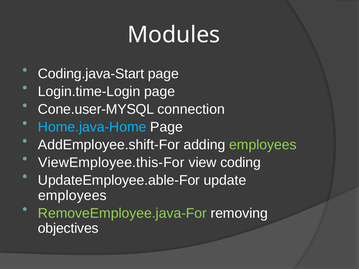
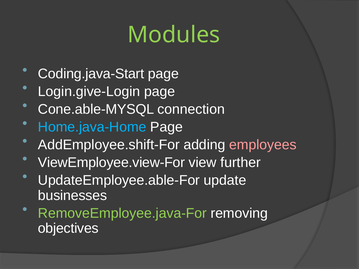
Modules colour: white -> light green (174, 35)
Login.time-Login: Login.time-Login -> Login.give-Login (89, 92)
Cone.user-MYSQL: Cone.user-MYSQL -> Cone.able-MYSQL (96, 109)
employees colour: light green -> pink (263, 145)
ViewEmployee.this-For: ViewEmployee.this-For -> ViewEmployee.view-For (111, 163)
coding: coding -> further (241, 163)
employees: employees -> businesses (72, 196)
